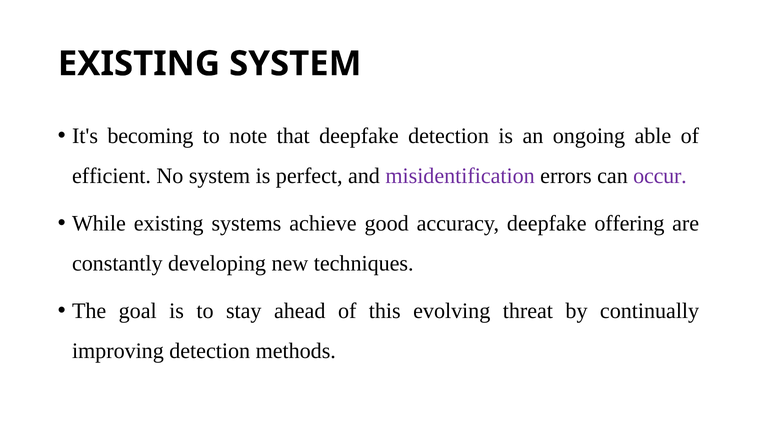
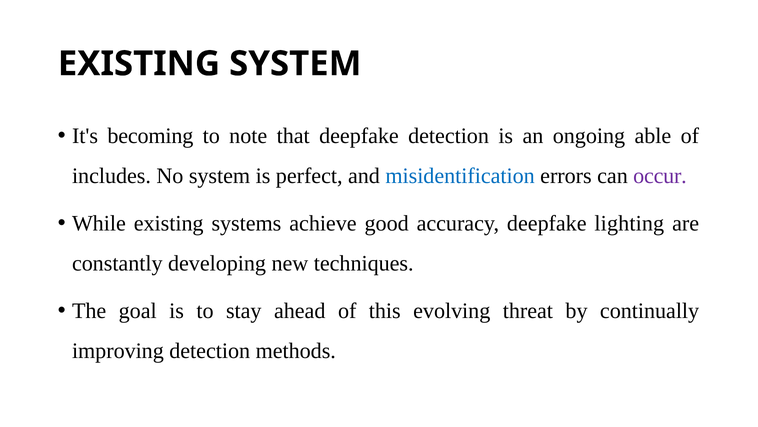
efficient: efficient -> includes (111, 176)
misidentification colour: purple -> blue (460, 176)
offering: offering -> lighting (629, 223)
